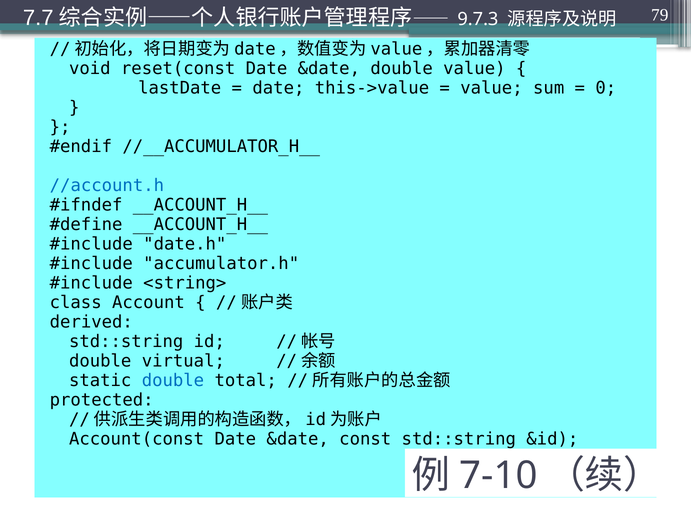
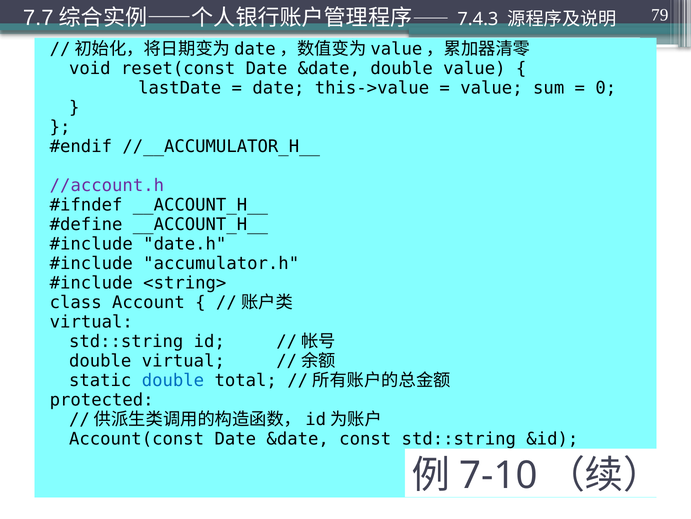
9.7.3: 9.7.3 -> 7.4.3 (478, 19)
//account.h colour: blue -> purple (107, 185)
derived: derived -> virtual (91, 321)
